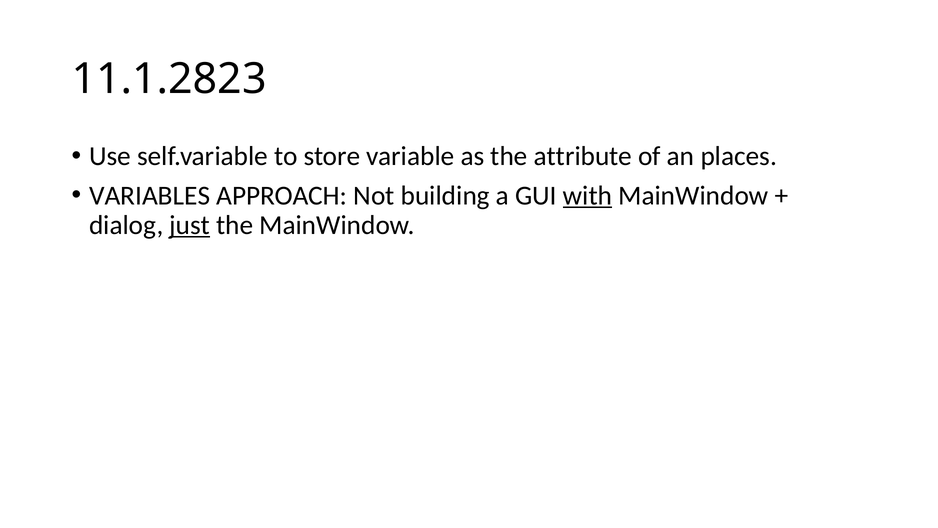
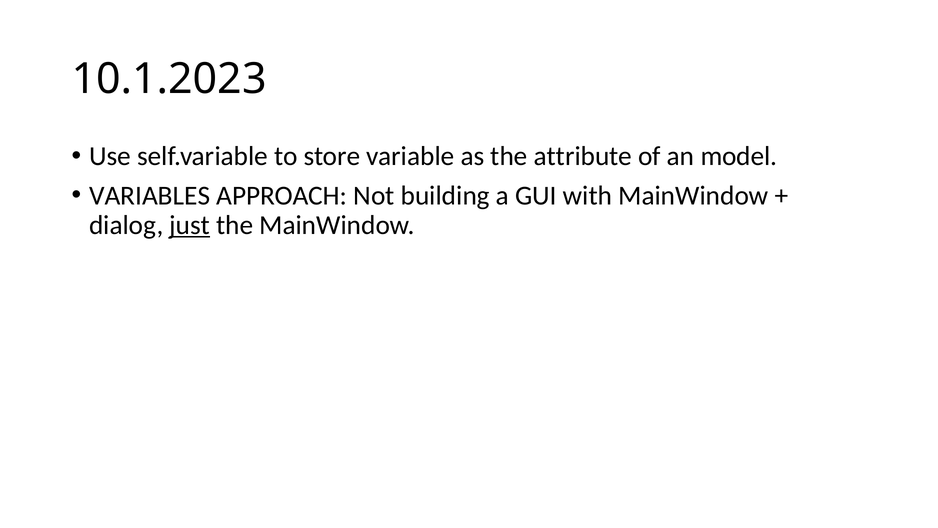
11.1.2823: 11.1.2823 -> 10.1.2023 (169, 79)
places: places -> model (739, 156)
with underline: present -> none (588, 195)
